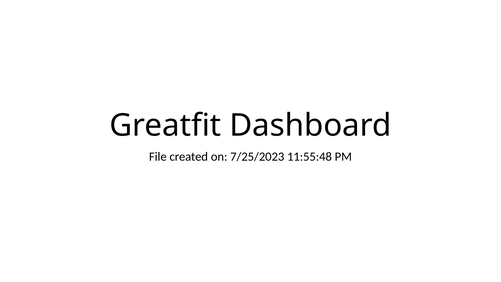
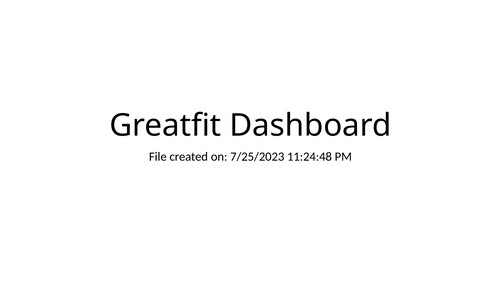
11:55:48: 11:55:48 -> 11:24:48 (309, 157)
